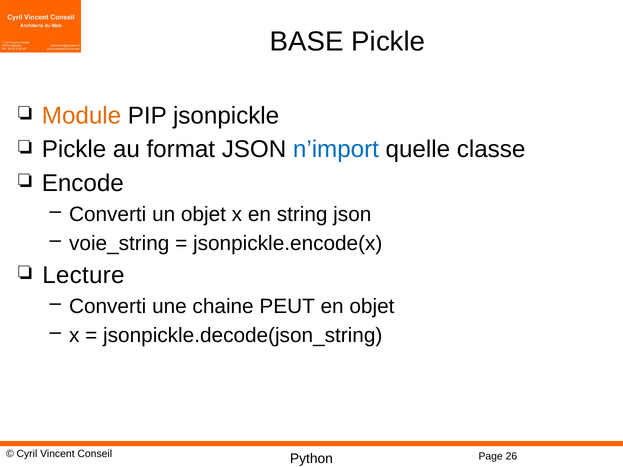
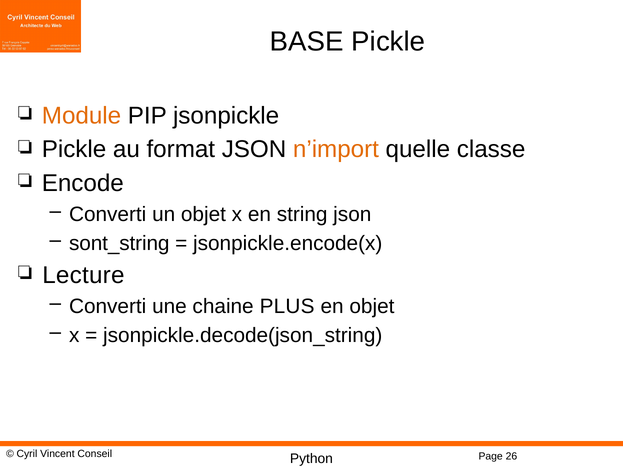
n’import colour: blue -> orange (336, 150)
voie_string: voie_string -> sont_string (119, 243)
PEUT: PEUT -> PLUS (287, 306)
